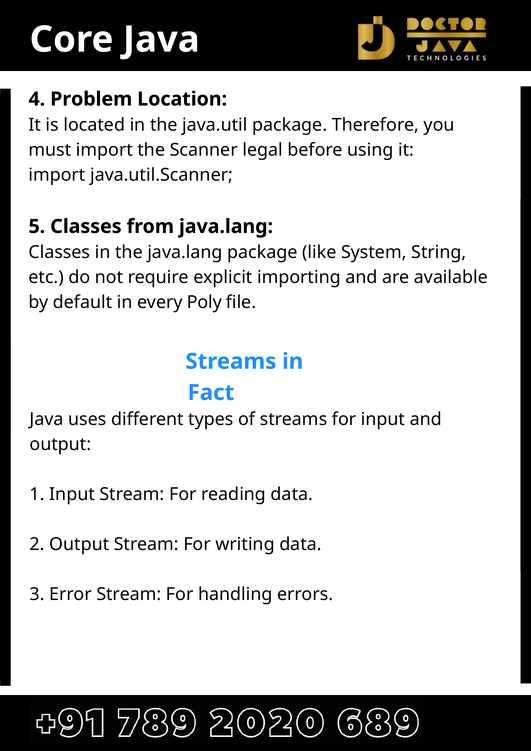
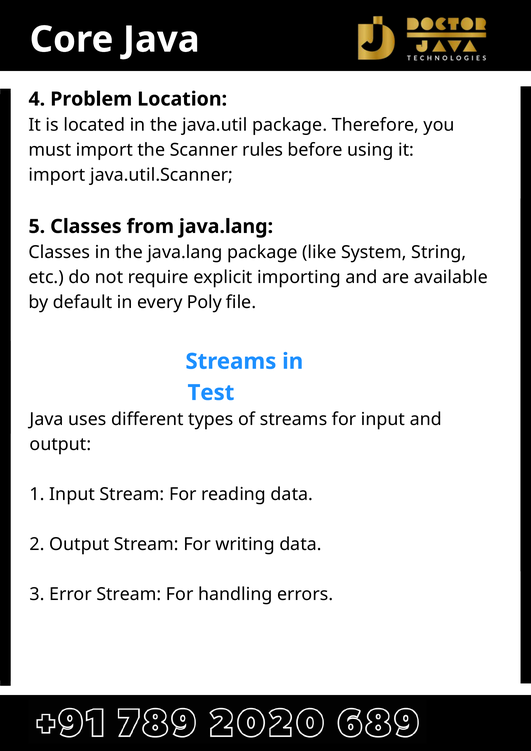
legal: legal -> rules (263, 150)
Fact: Fact -> Test (211, 393)
